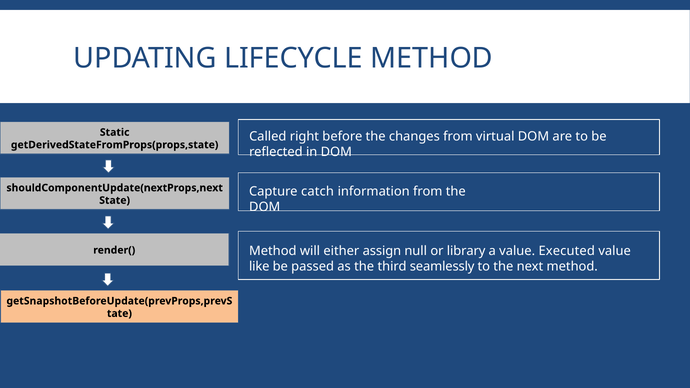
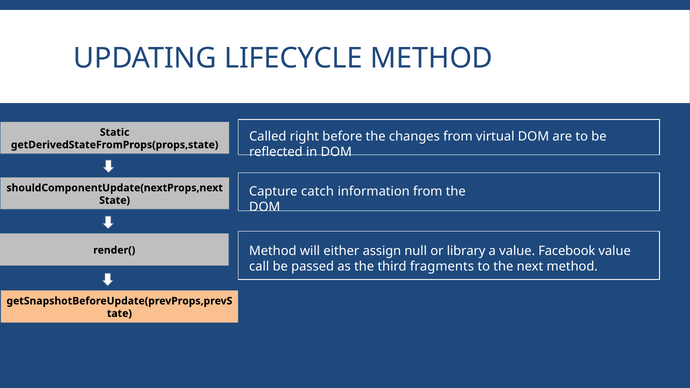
Executed: Executed -> Facebook (567, 251)
like: like -> call (259, 266)
seamlessly: seamlessly -> fragments (442, 266)
